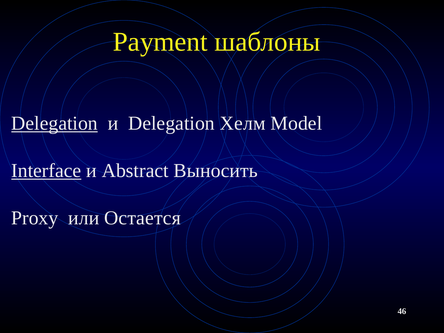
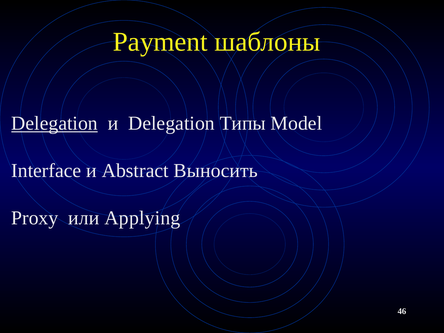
Хелм: Хелм -> Типы (243, 123)
Interface underline: present -> none (46, 171)
Остается: Остается -> Applying (142, 218)
